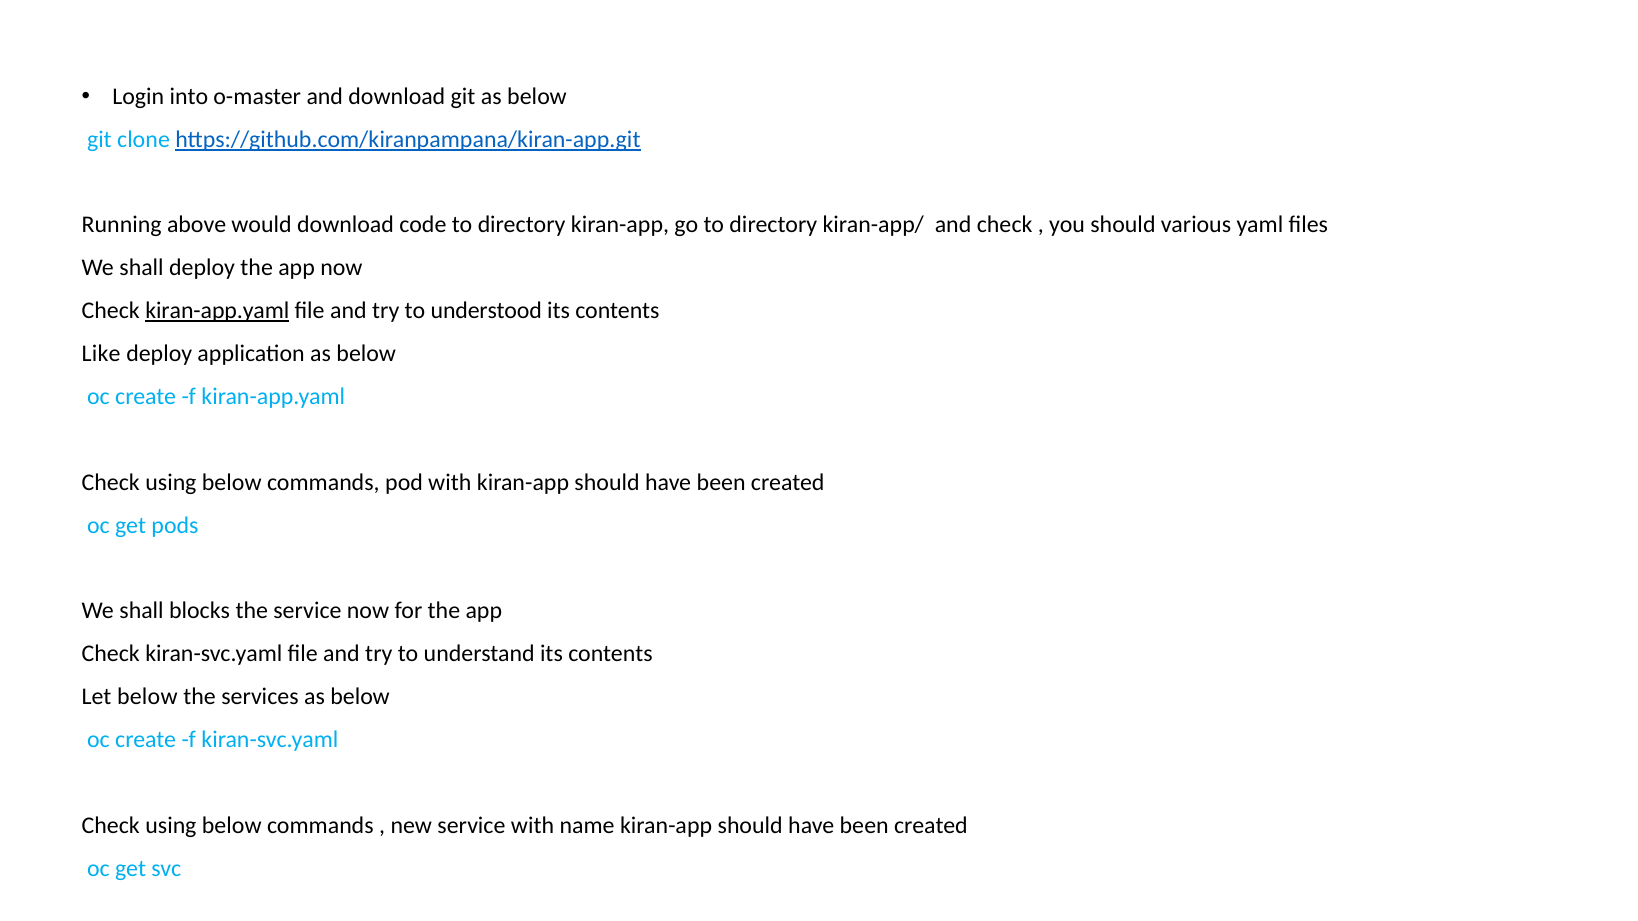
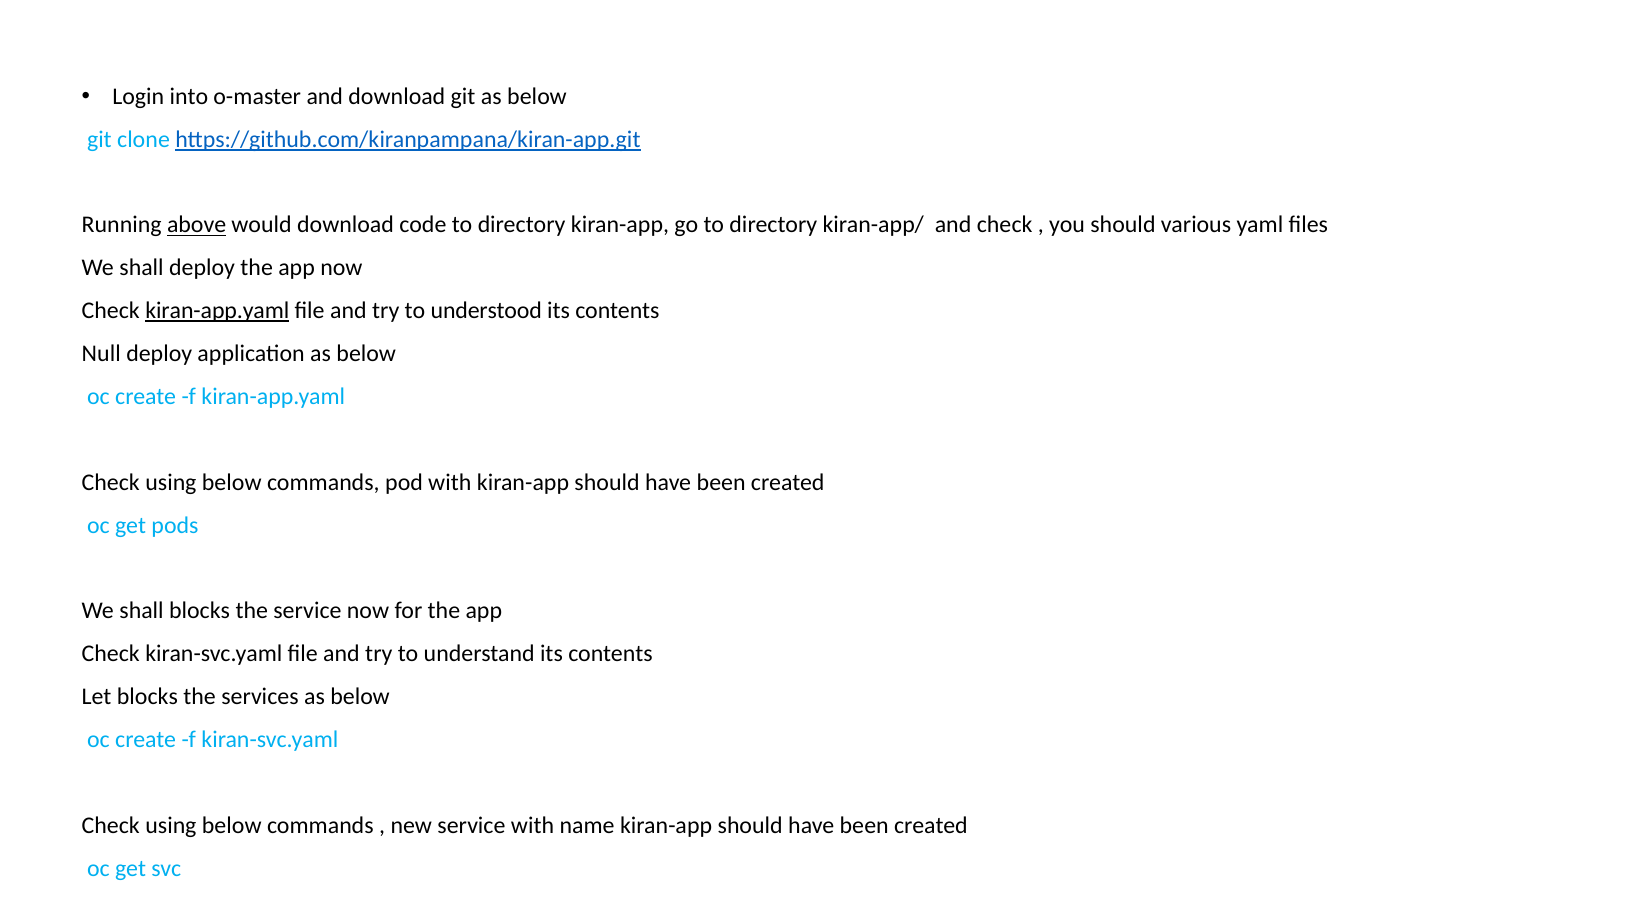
above underline: none -> present (197, 225)
Like: Like -> Null (101, 354)
Let below: below -> blocks (147, 697)
